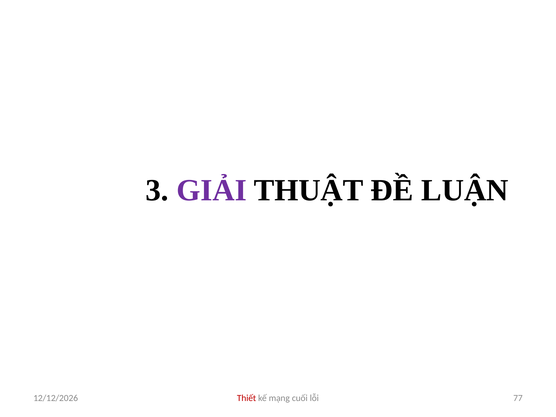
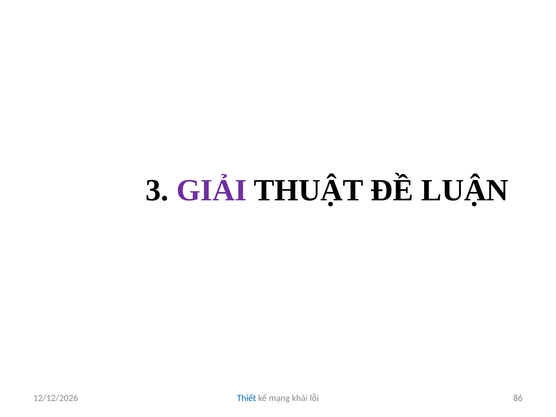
Thiết colour: red -> blue (247, 398)
cuối: cuối -> khái (300, 398)
77: 77 -> 86 (518, 398)
